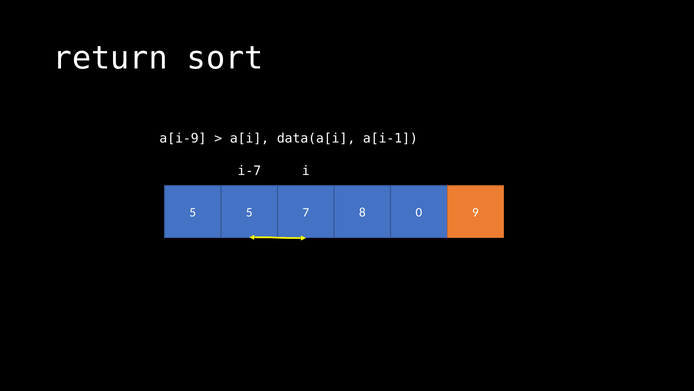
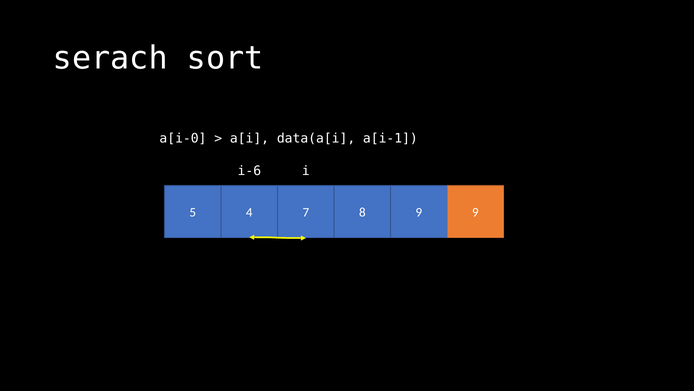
return: return -> serach (110, 58)
a[i-9: a[i-9 -> a[i-0 (183, 138)
i-7: i-7 -> i-6 (249, 171)
5 5: 5 -> 4 (249, 212)
8 0: 0 -> 9 (419, 212)
